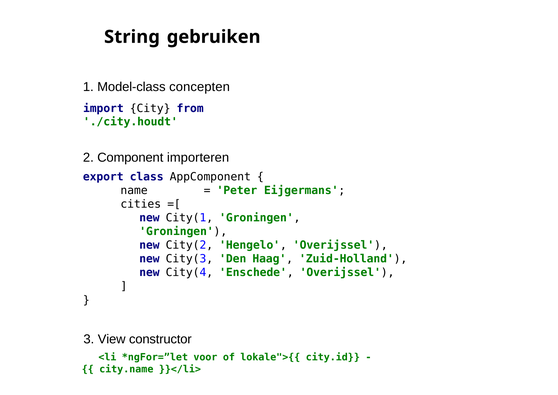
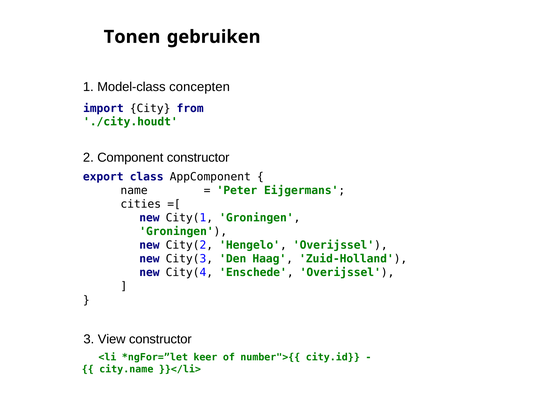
String: String -> Tonen (132, 37)
Component importeren: importeren -> constructor (198, 157)
voor: voor -> keer (205, 357)
lokale">{{: lokale">{{ -> number">{{ (270, 357)
